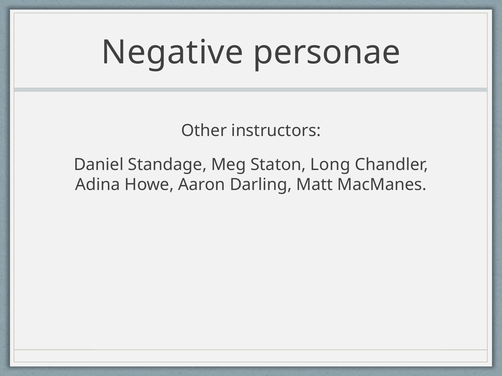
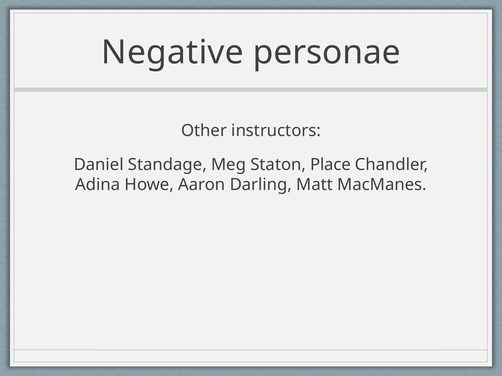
Long: Long -> Place (330, 165)
